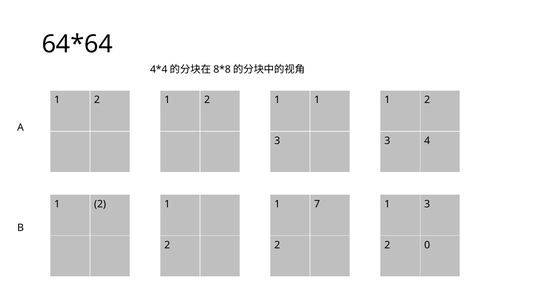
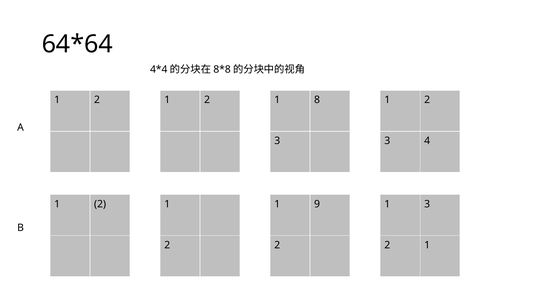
1 1: 1 -> 8 (317, 100)
7: 7 -> 9 (317, 204)
0: 0 -> 1 (427, 245)
